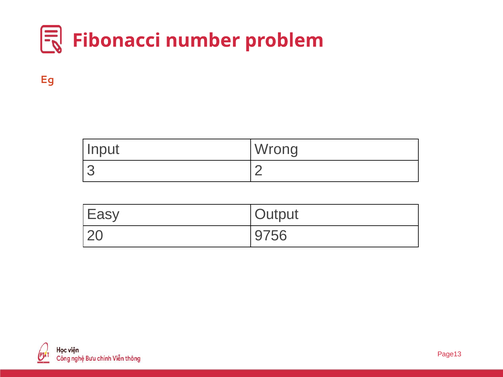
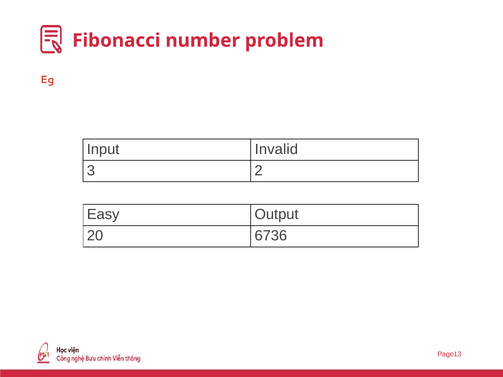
Wrong: Wrong -> Invalid (276, 149)
9756: 9756 -> 6736 (271, 236)
